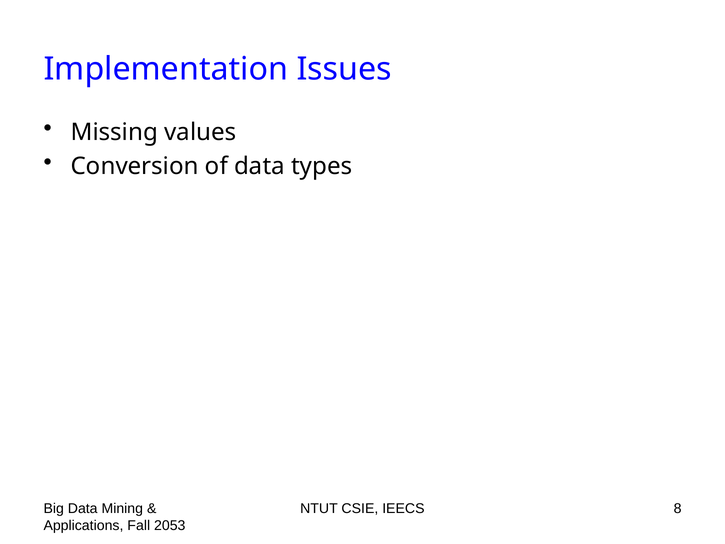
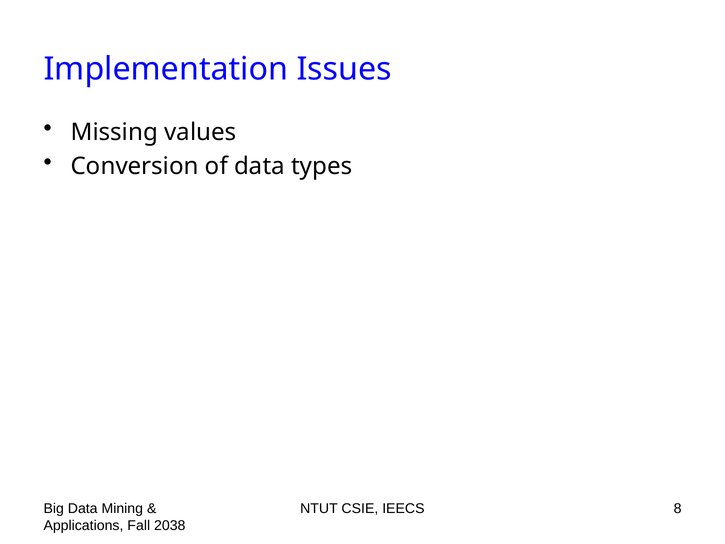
2053: 2053 -> 2038 (170, 525)
